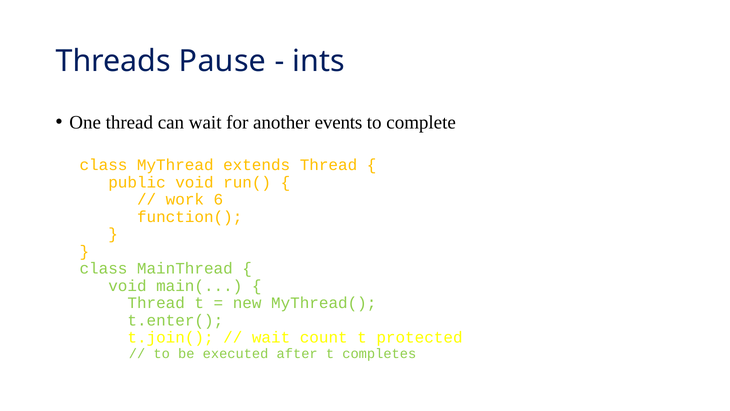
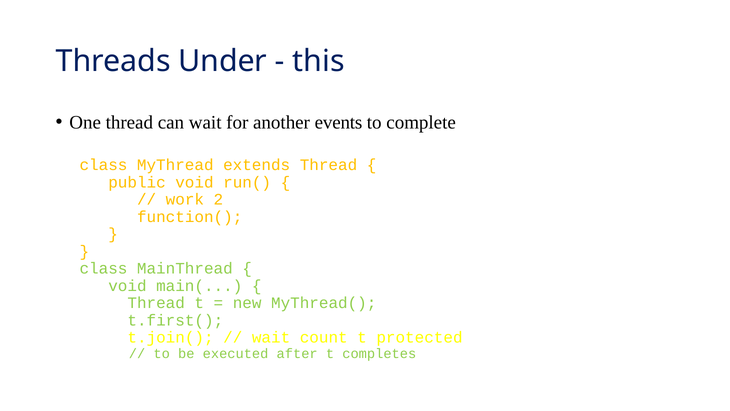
Pause: Pause -> Under (223, 61)
ints: ints -> this (319, 61)
6: 6 -> 2 (218, 199)
t.enter(: t.enter( -> t.first( (175, 320)
